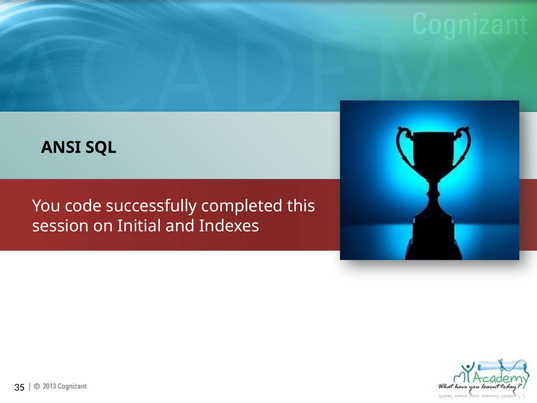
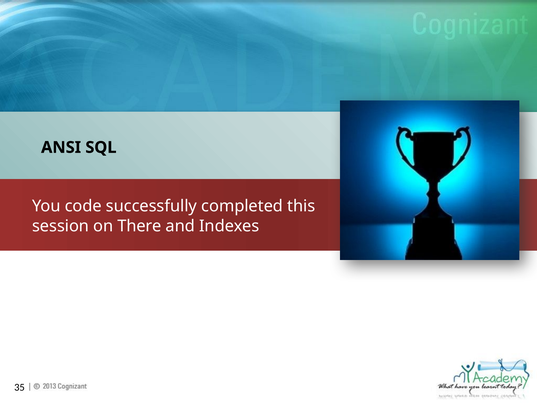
Initial: Initial -> There (140, 226)
